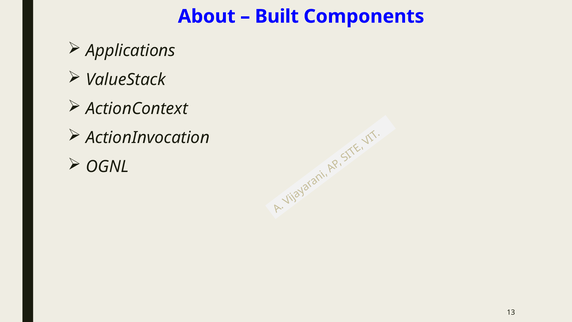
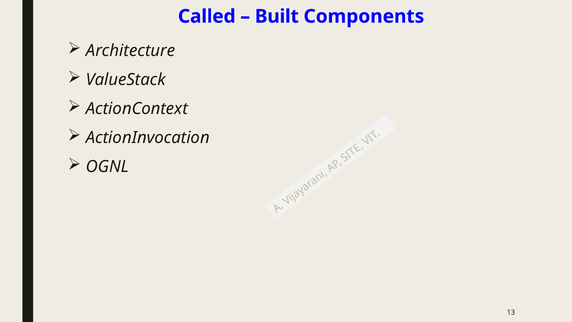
About: About -> Called (207, 16)
Applications: Applications -> Architecture (131, 51)
